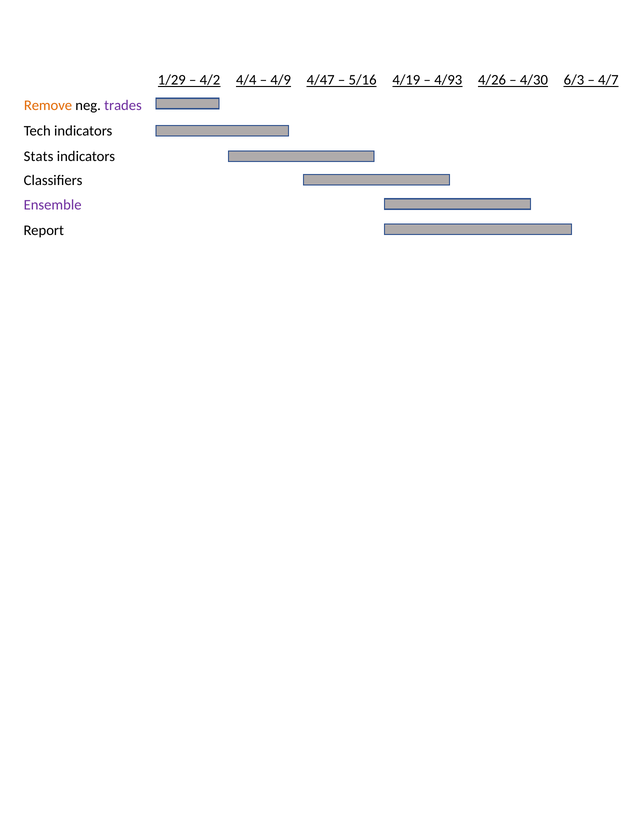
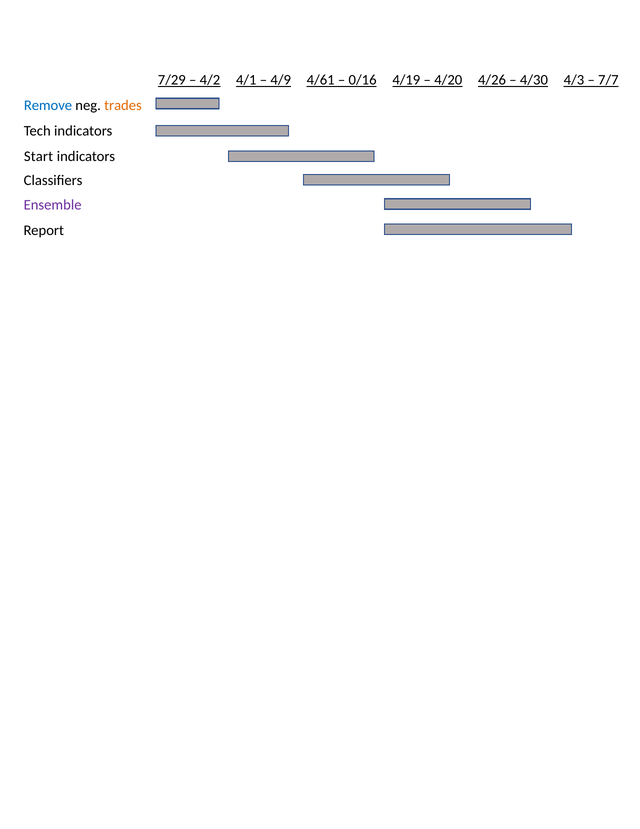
1/29: 1/29 -> 7/29 (172, 80)
4/4: 4/4 -> 4/1 (246, 80)
4/47: 4/47 -> 4/61 (321, 80)
5/16: 5/16 -> 0/16 (363, 80)
4/93: 4/93 -> 4/20 (448, 80)
6/3: 6/3 -> 4/3 (574, 80)
4/7: 4/7 -> 7/7 (608, 80)
Remove colour: orange -> blue (48, 105)
trades colour: purple -> orange (123, 105)
Stats: Stats -> Start (39, 156)
